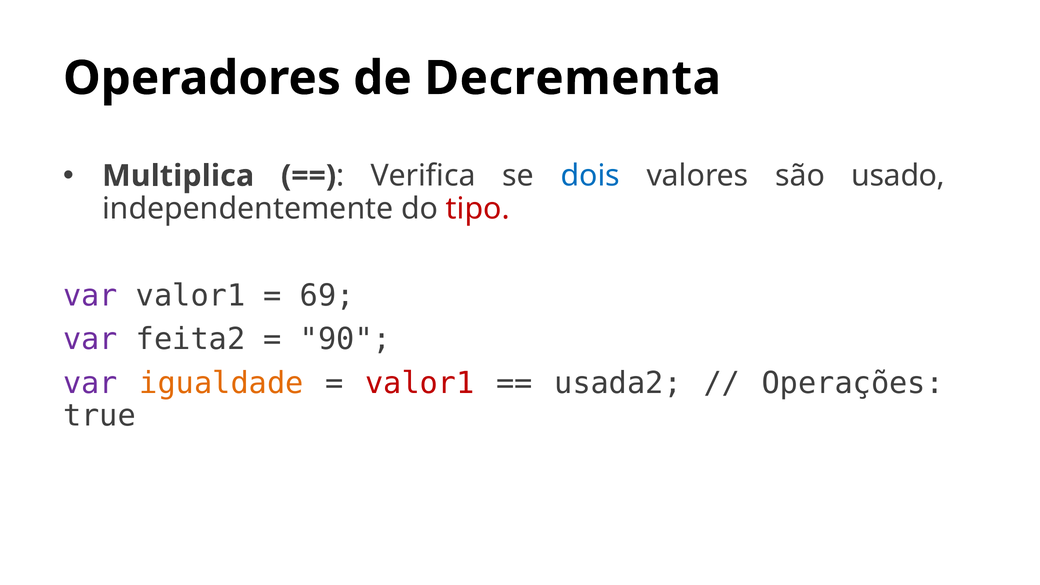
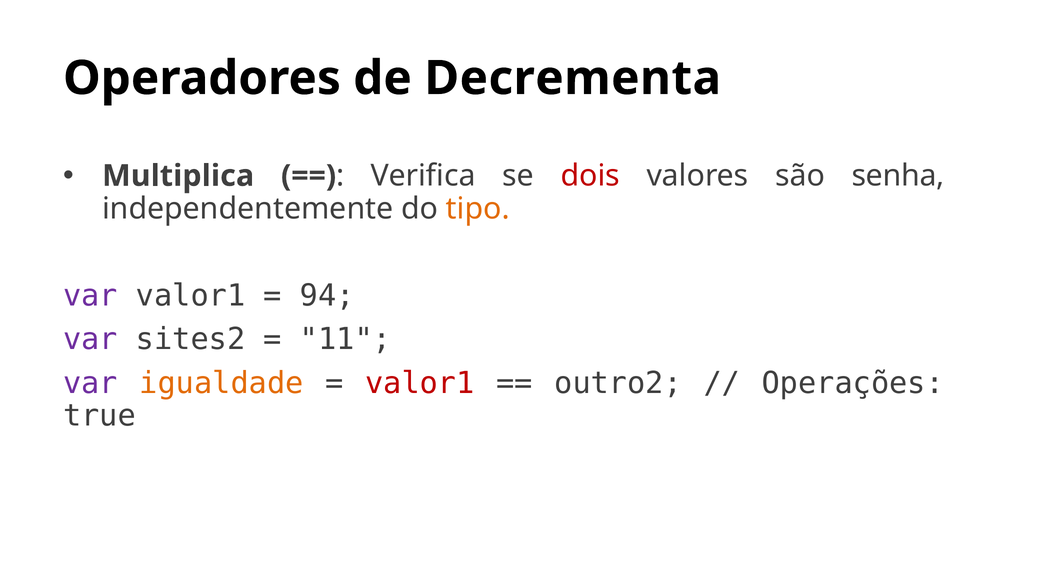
dois colour: blue -> red (590, 176)
usado: usado -> senha (898, 176)
tipo colour: red -> orange (478, 209)
69: 69 -> 94 (327, 296)
feita2: feita2 -> sites2 (191, 339)
90: 90 -> 11 (345, 339)
usada2: usada2 -> outro2 (618, 383)
